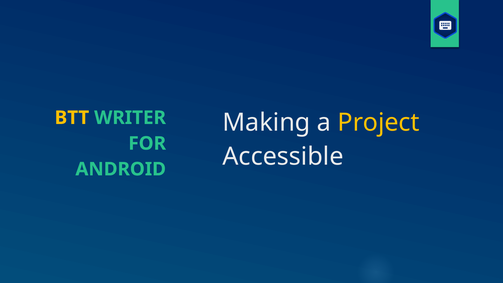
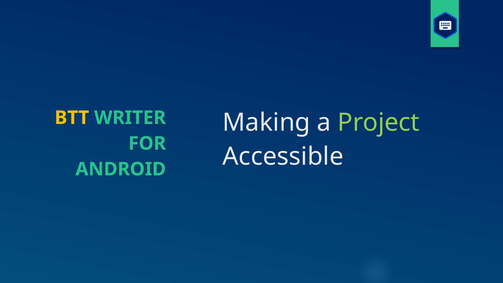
Project colour: yellow -> light green (379, 122)
